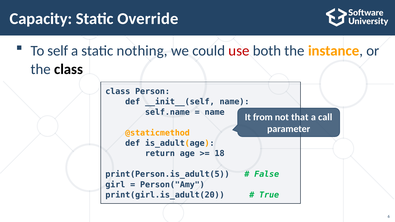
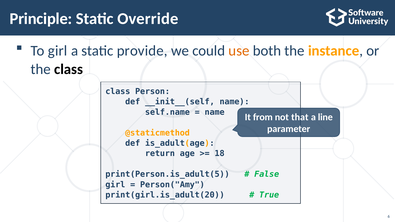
Capacity: Capacity -> Principle (41, 19)
To self: self -> girl (58, 51)
nothing: nothing -> provide (142, 51)
use colour: red -> orange (239, 51)
call: call -> line (325, 117)
